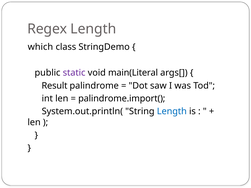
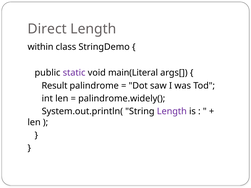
Regex: Regex -> Direct (47, 29)
which: which -> within (40, 47)
palindrome.import(: palindrome.import( -> palindrome.widely( (122, 99)
Length colour: blue -> purple (172, 112)
